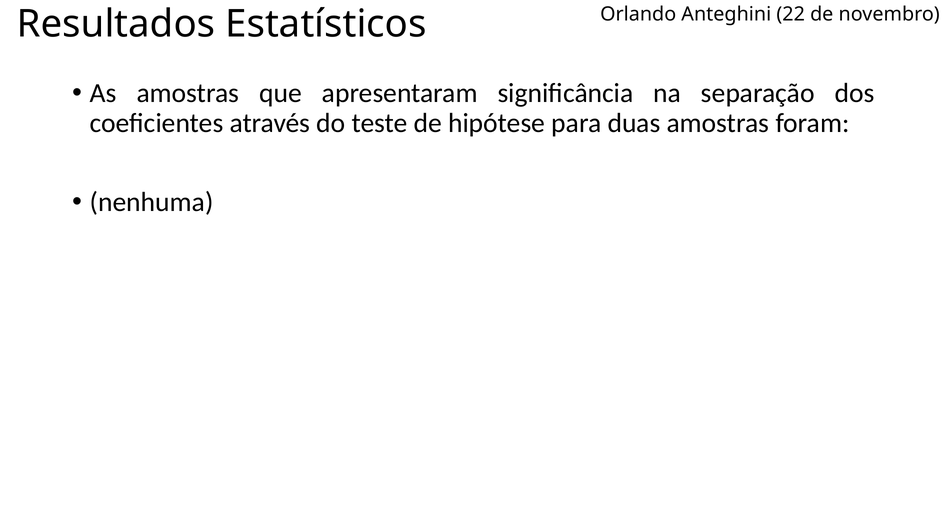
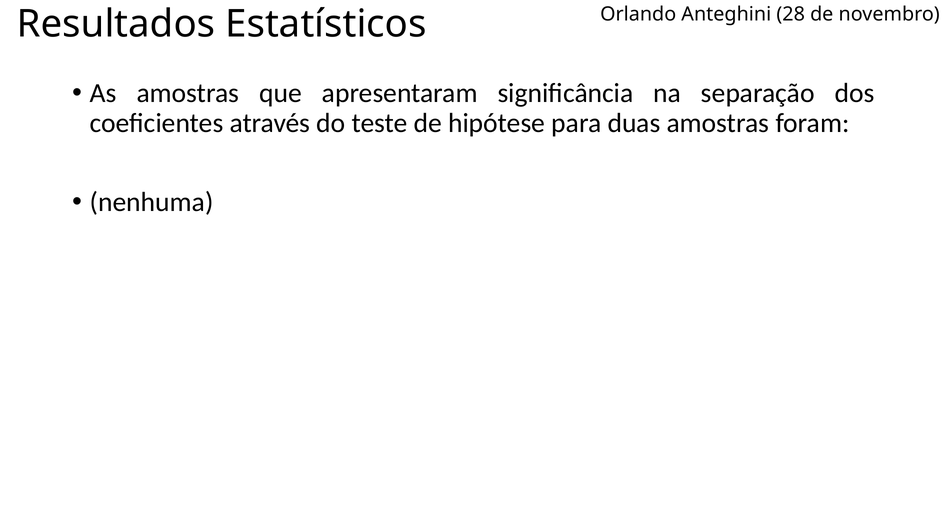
22: 22 -> 28 (791, 14)
